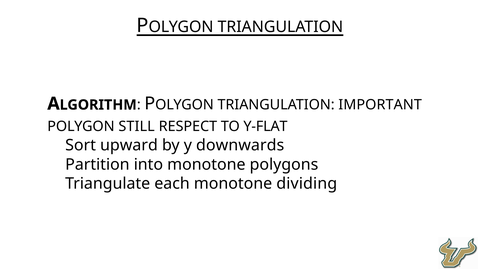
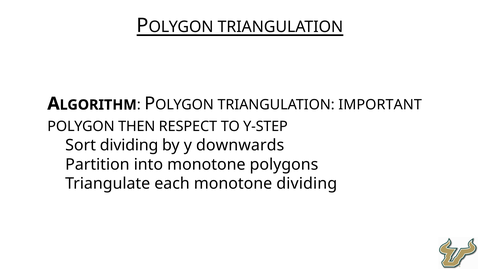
STILL: STILL -> THEN (137, 126)
Y-FLAT: Y-FLAT -> Y-STEP (265, 126)
Sort upward: upward -> dividing (129, 145)
